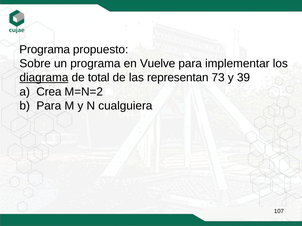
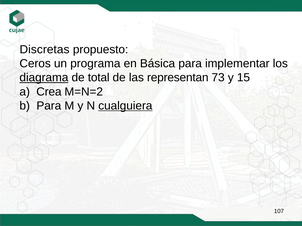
Programa: Programa -> Discretas (45, 50)
Sobre: Sobre -> Ceros (35, 64)
Vuelve: Vuelve -> Básica (158, 64)
39: 39 -> 15 (243, 78)
cualguiera underline: none -> present (125, 106)
